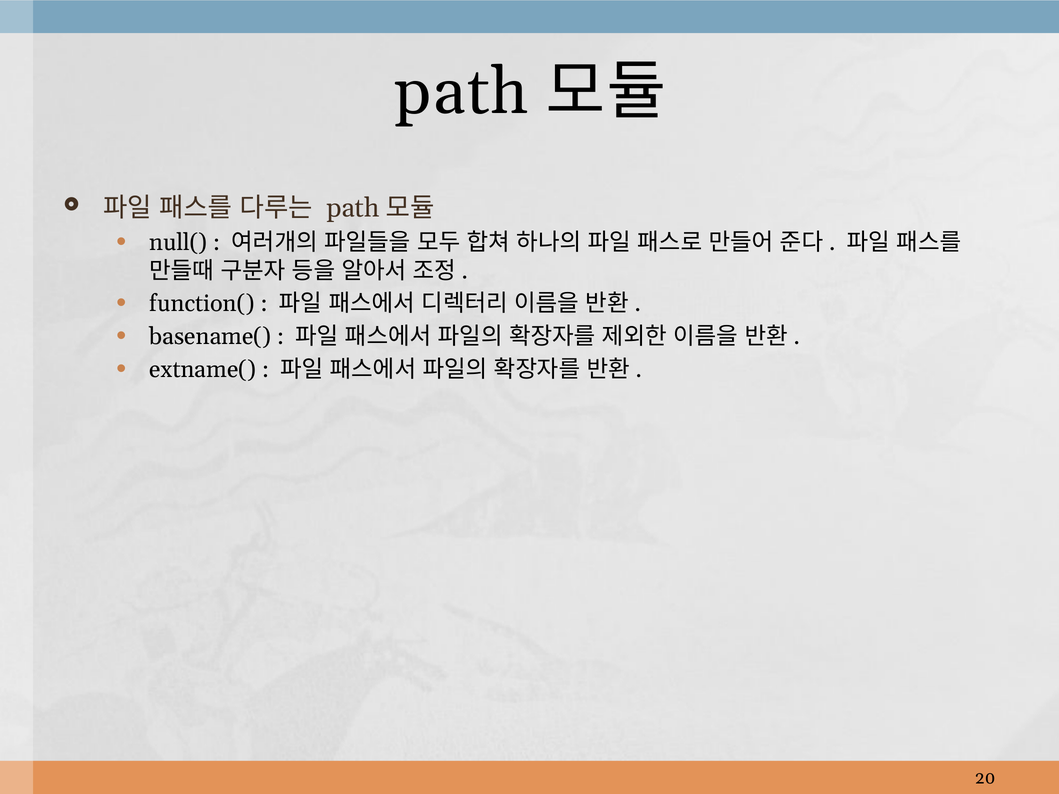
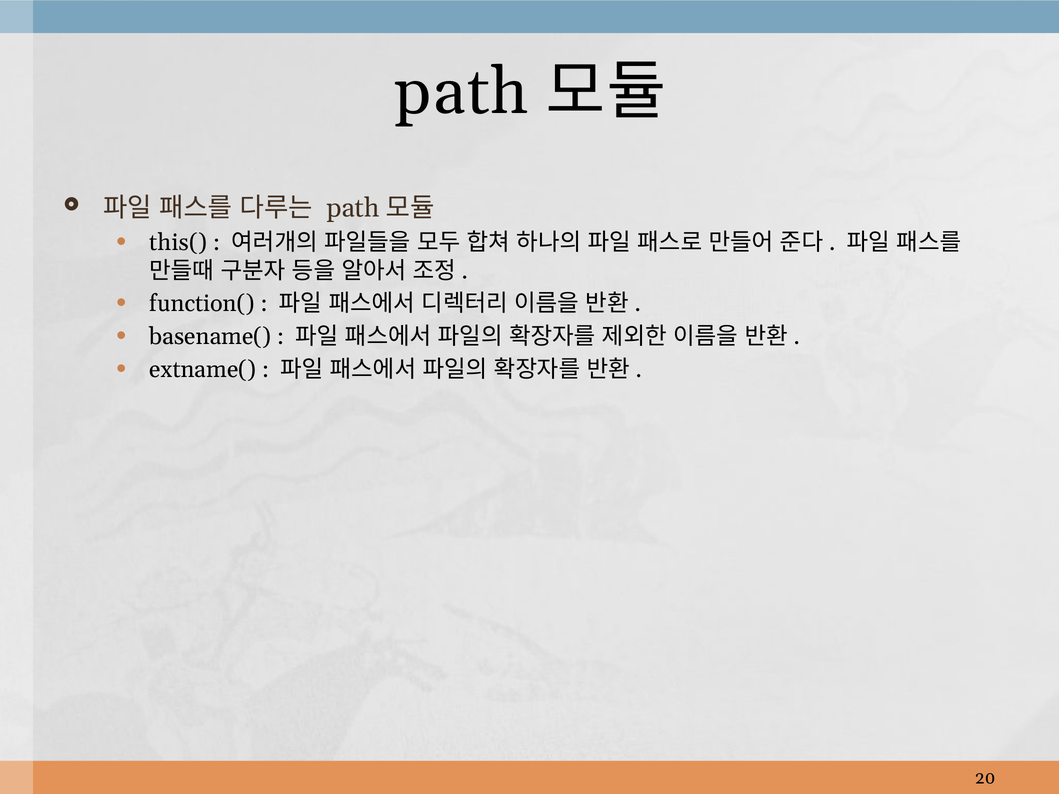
null(: null( -> this( (178, 243)
